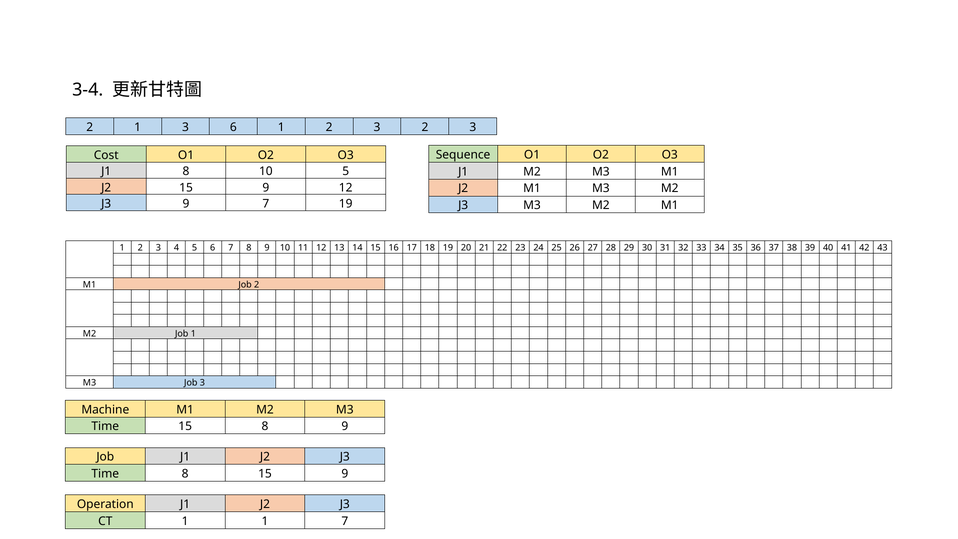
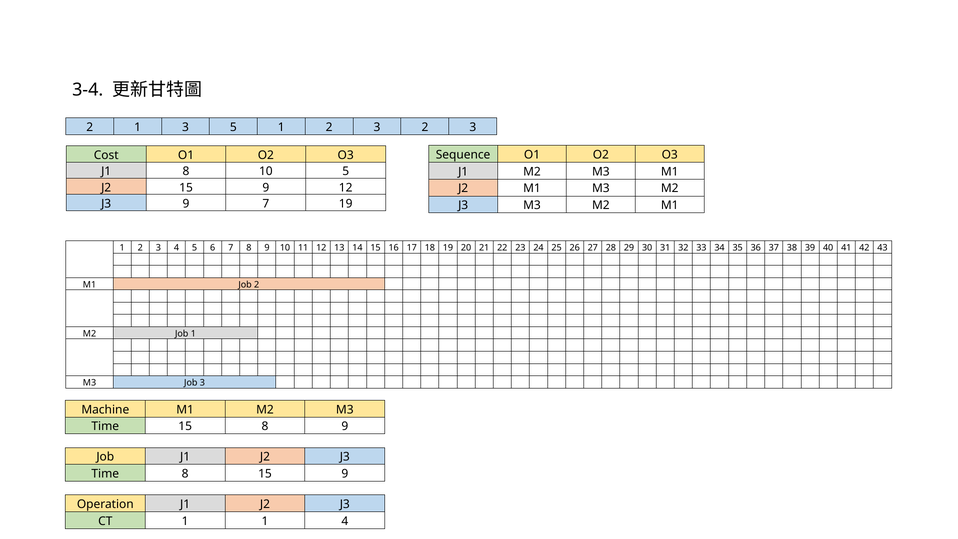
3 6: 6 -> 5 (233, 127)
1 7: 7 -> 4 (345, 521)
